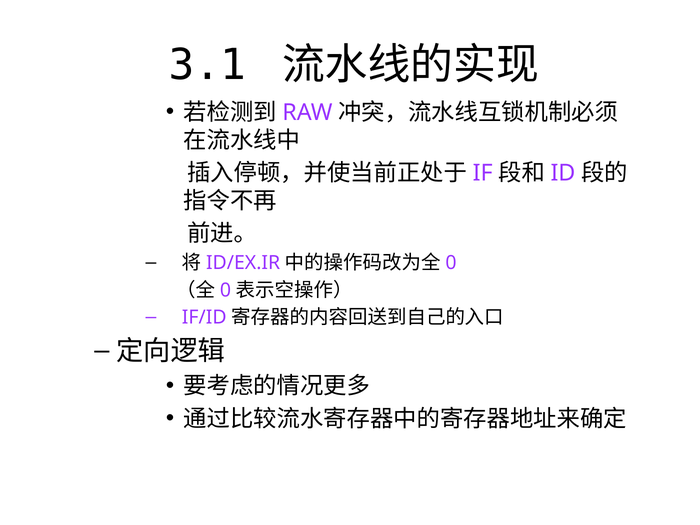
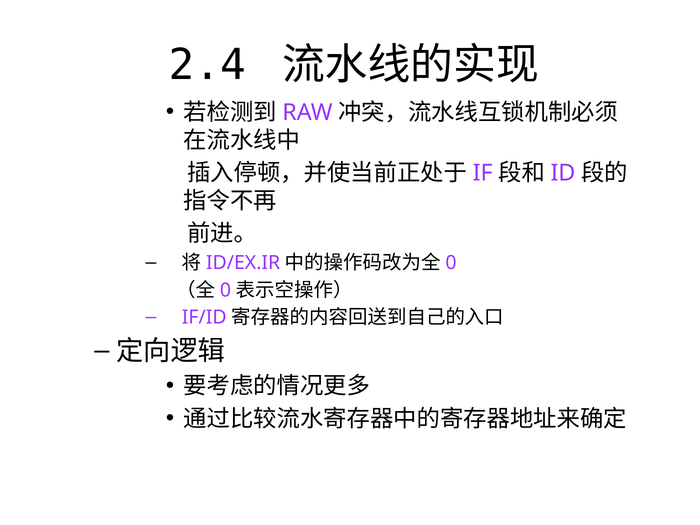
3.1: 3.1 -> 2.4 (207, 65)
